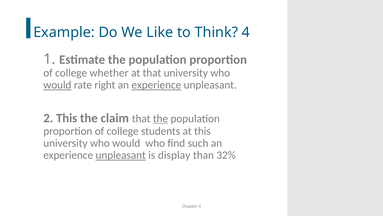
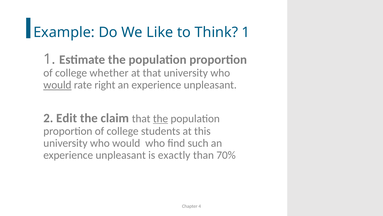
Think 4: 4 -> 1 (246, 32)
experience underline: present -> none (156, 85)
2 This: This -> Edit (67, 118)
unpleasant underline: present -> none (121, 155)
display: display -> exactly (174, 155)
32%: 32% -> 70% (226, 155)
